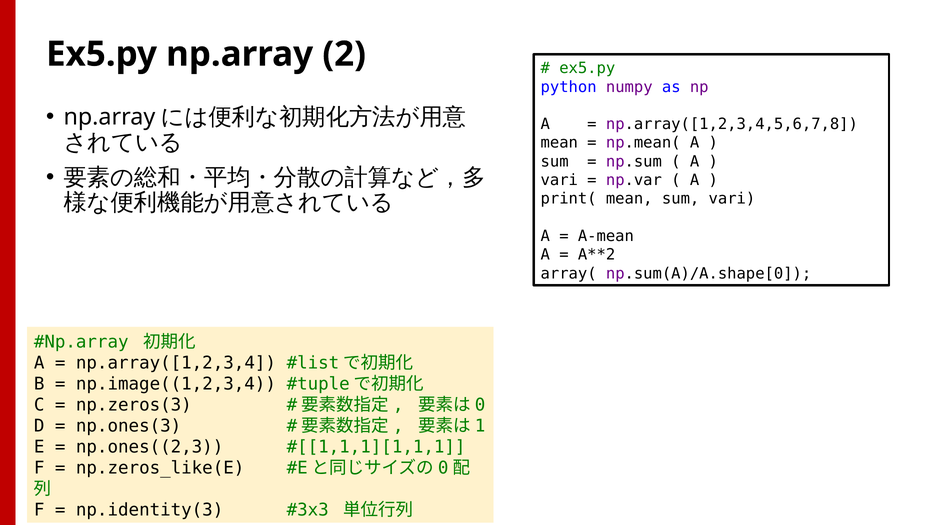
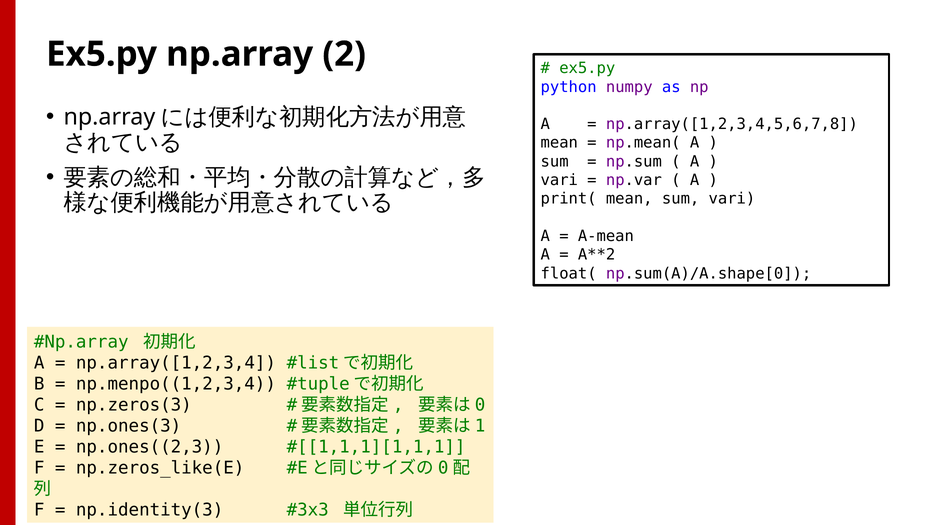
array(: array( -> float( (569, 273)
np.image((1,2,3,4: np.image((1,2,3,4 -> np.menpo((1,2,3,4 (176, 384)
